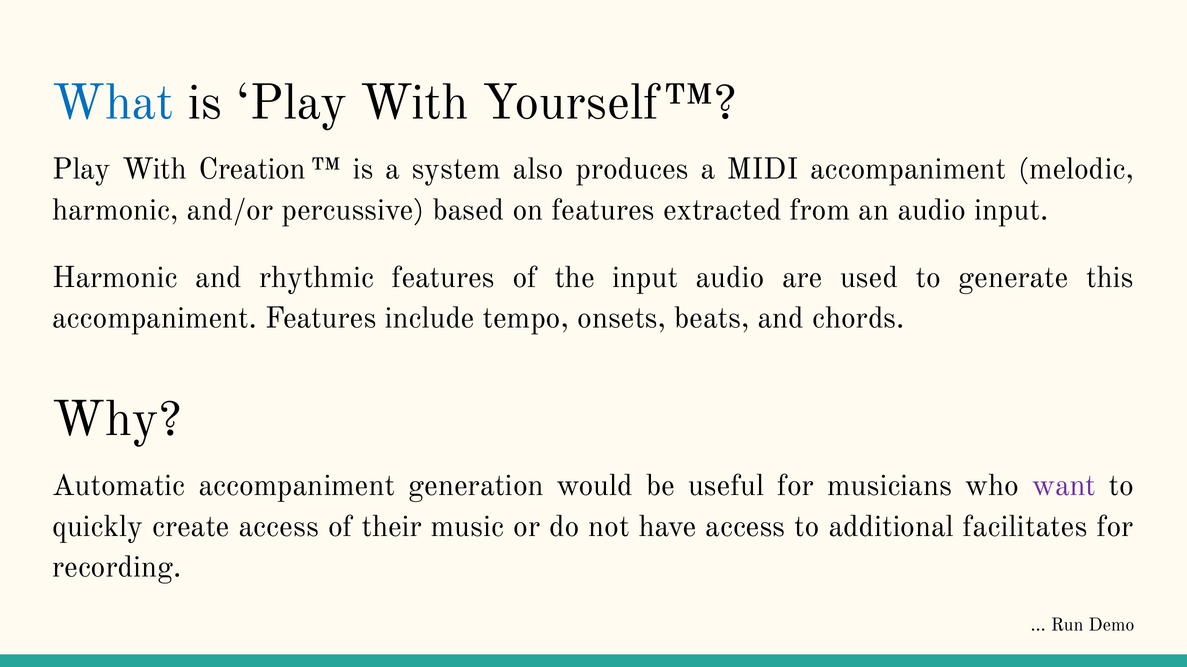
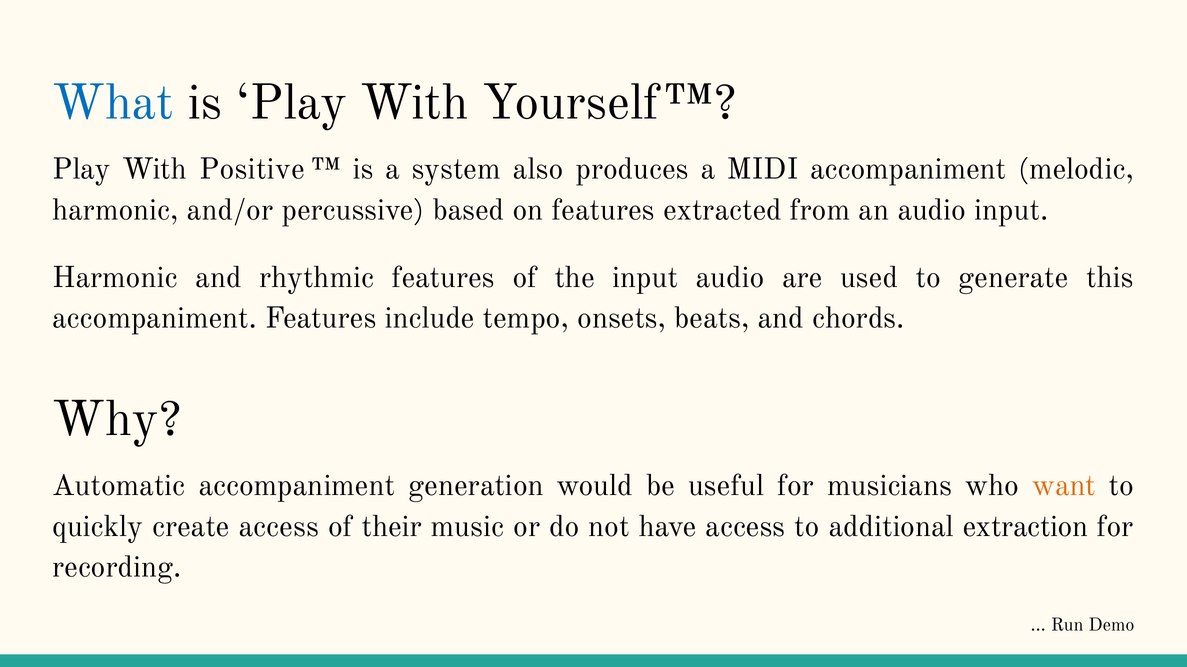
Creation: Creation -> Positive (252, 169)
want colour: purple -> orange (1064, 486)
facilitates: facilitates -> extraction (1025, 527)
